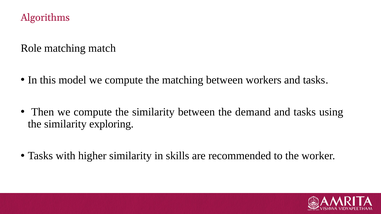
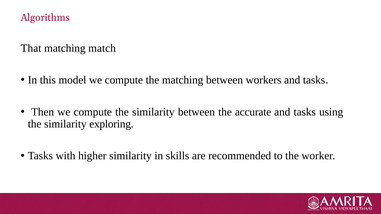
Role: Role -> That (31, 48)
demand: demand -> accurate (253, 112)
